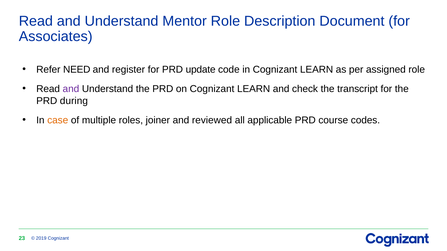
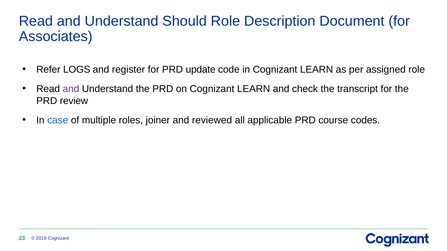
Mentor: Mentor -> Should (185, 21)
NEED: NEED -> LOGS (77, 70)
during: during -> review (74, 101)
case colour: orange -> blue (58, 120)
